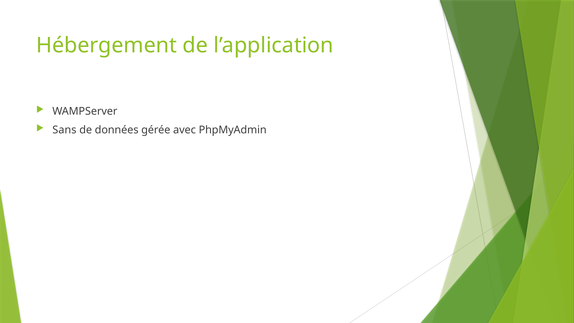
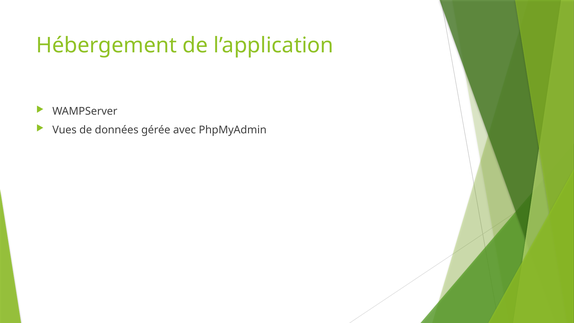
Sans: Sans -> Vues (64, 130)
